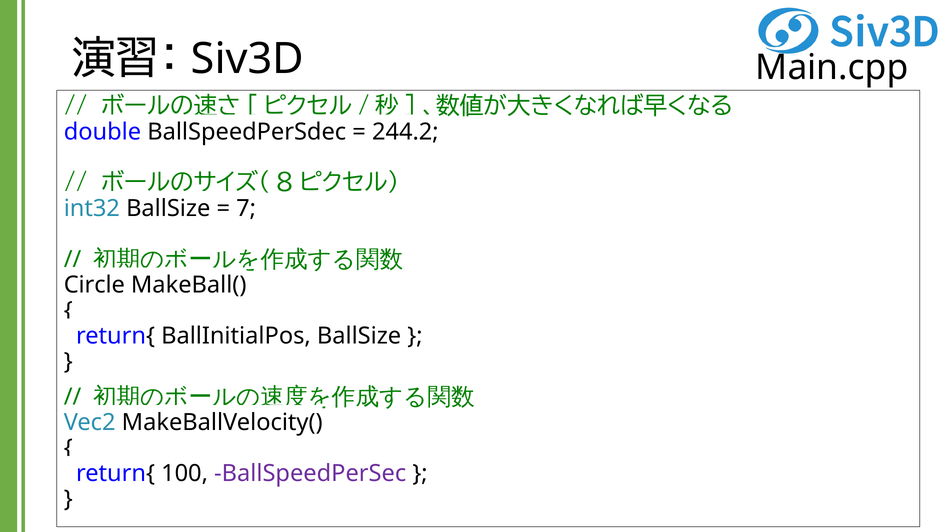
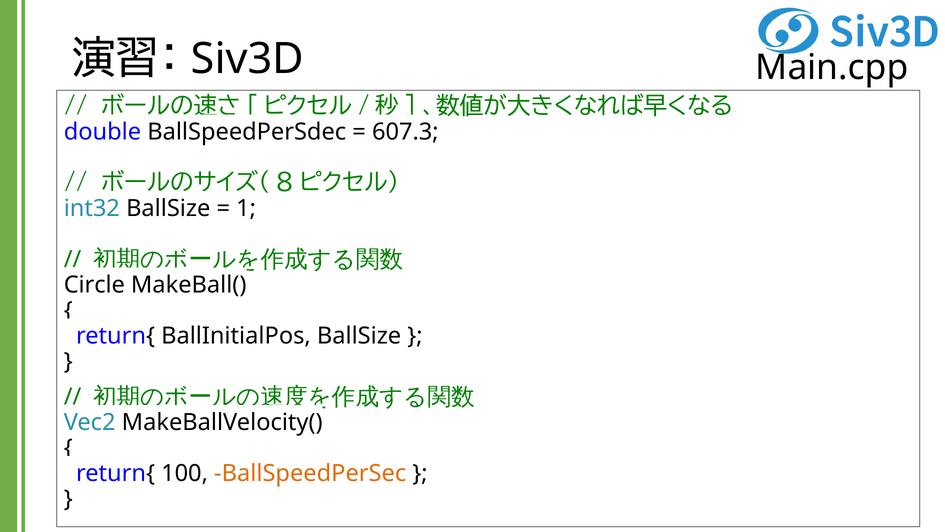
244.2: 244.2 -> 607.3 (405, 132)
7: 7 -> 1 (246, 208)
BallSpeedPerSec colour: purple -> orange (310, 473)
